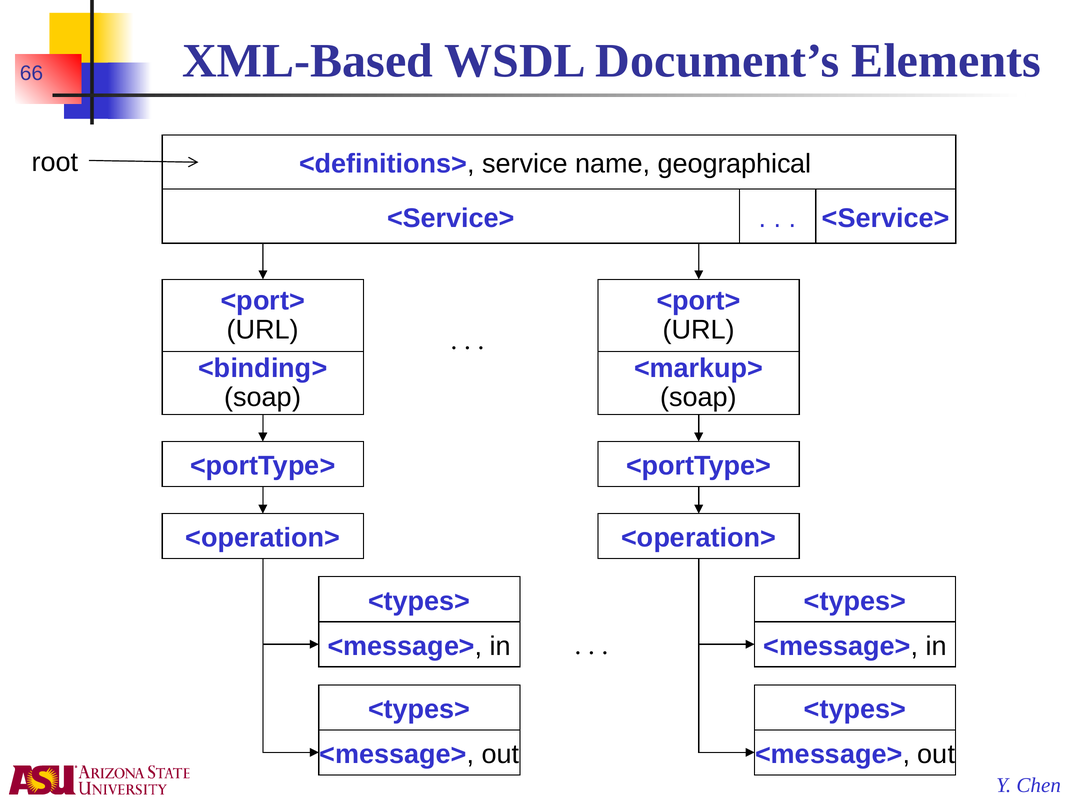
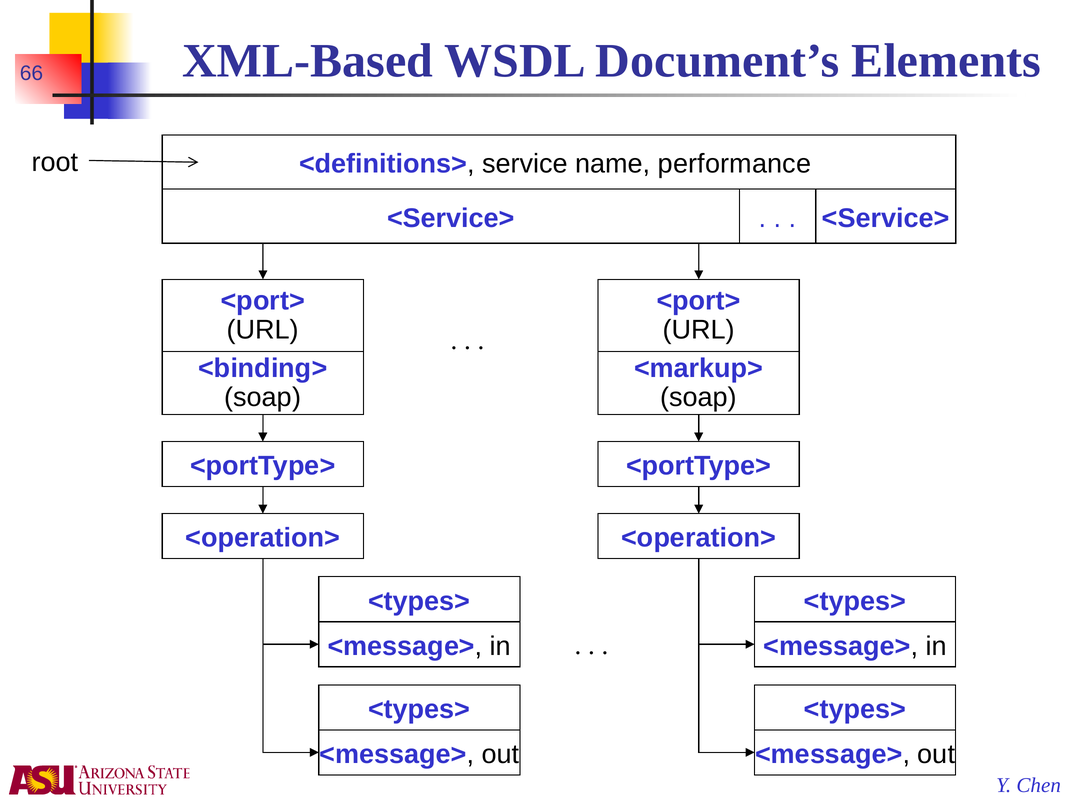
geographical: geographical -> performance (735, 164)
